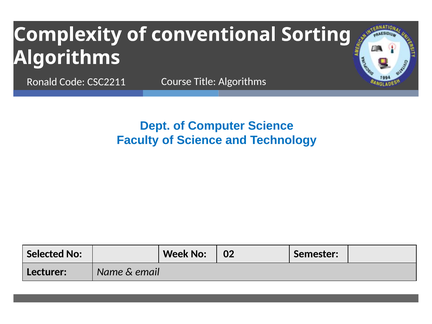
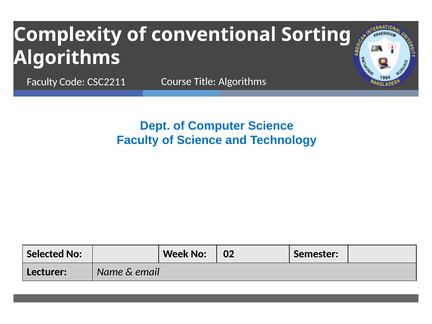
Ronald: Ronald -> Faculty (42, 82)
